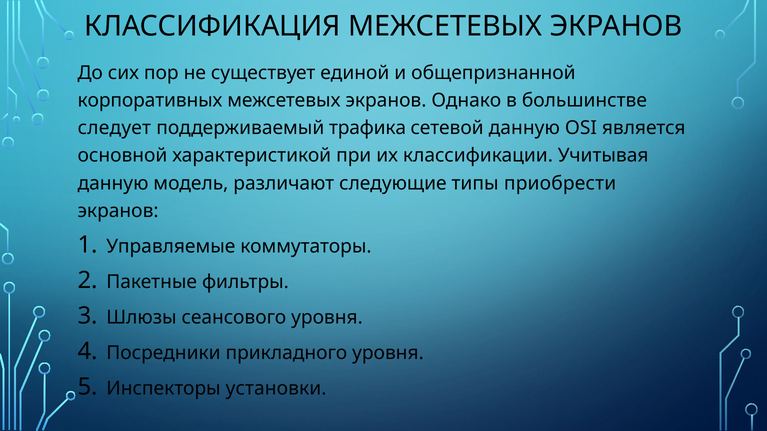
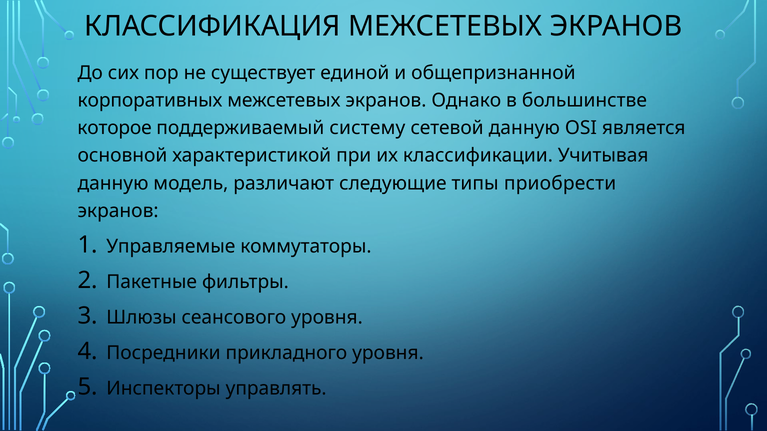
следует: следует -> которое (115, 128)
трафика: трафика -> систему (367, 128)
установки: установки -> управлять (276, 389)
